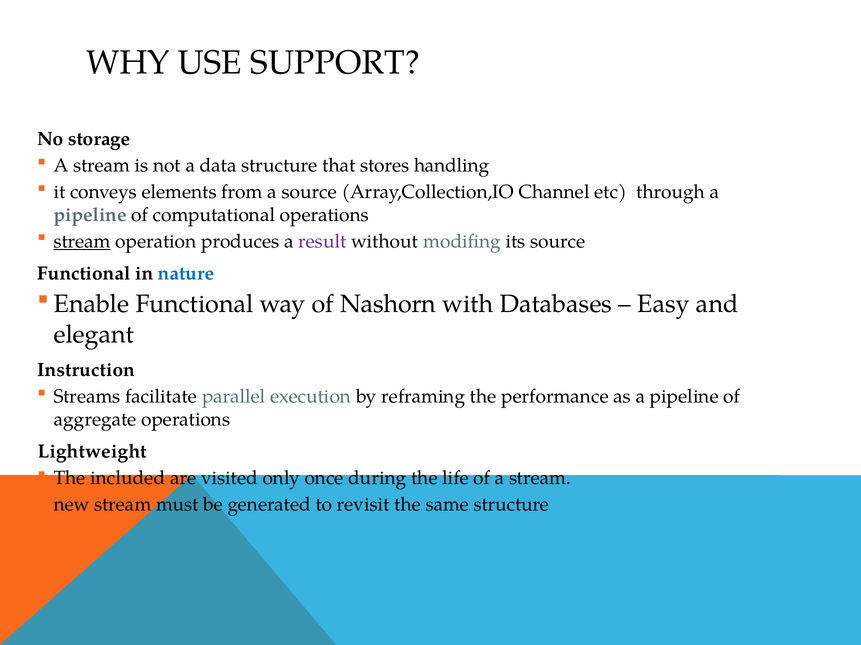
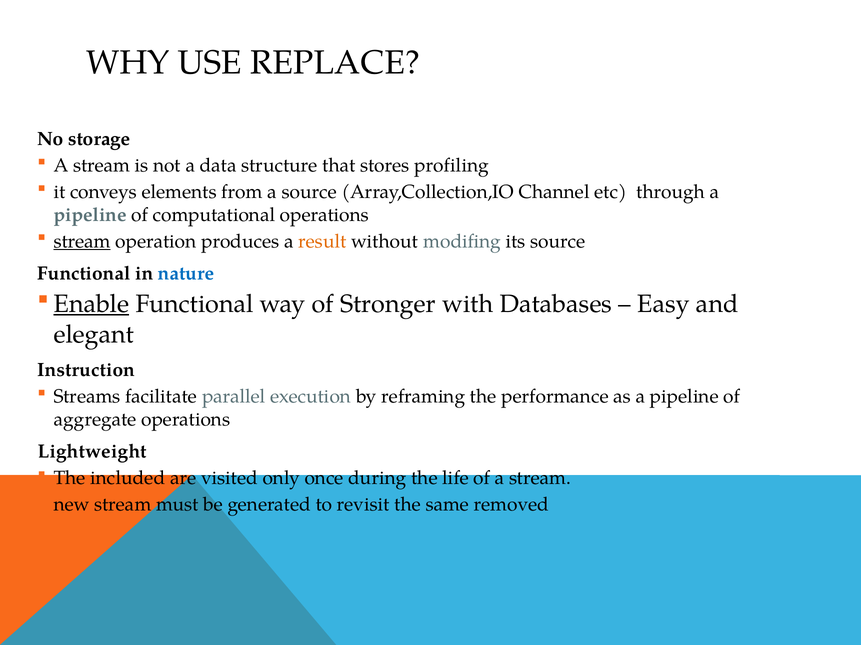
SUPPORT: SUPPORT -> REPLACE (335, 63)
handling: handling -> profiling (452, 166)
result colour: purple -> orange (322, 241)
Enable underline: none -> present (91, 305)
Nashorn: Nashorn -> Stronger (388, 305)
same structure: structure -> removed (511, 505)
